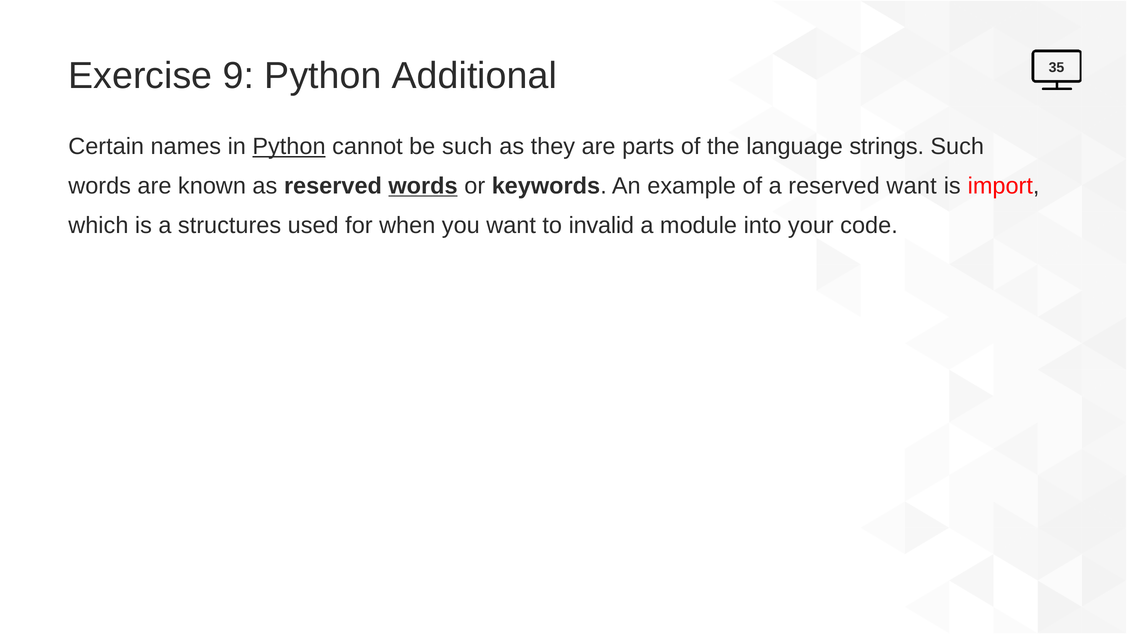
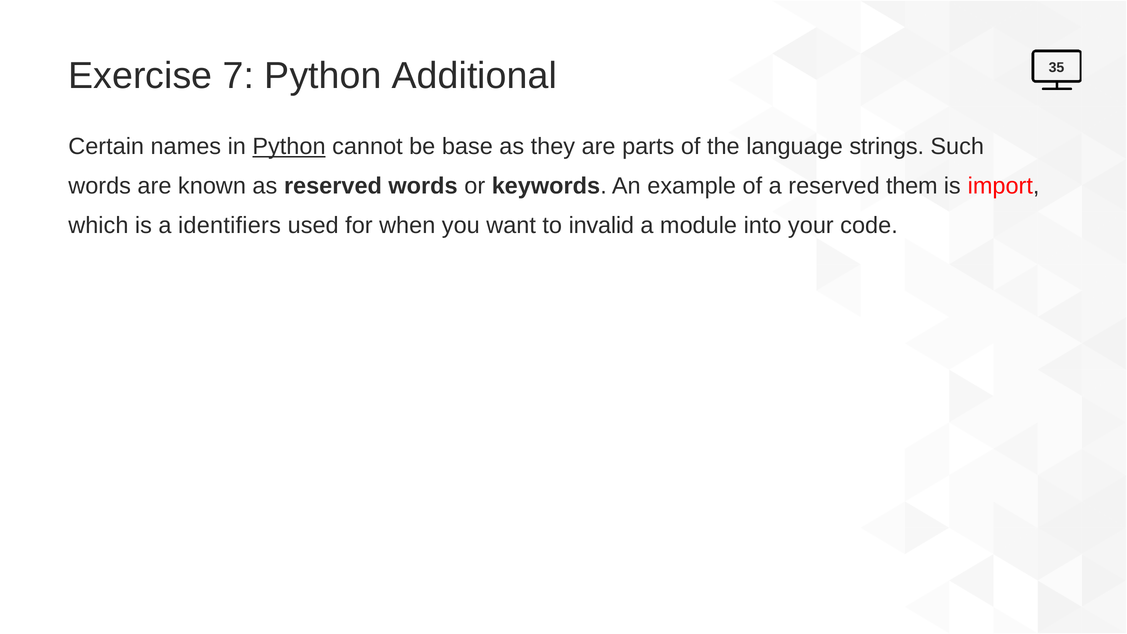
9: 9 -> 7 (238, 76)
be such: such -> base (467, 146)
words underline: present -> none (423, 186)
reserved want: want -> them (912, 186)
structures: structures -> identifiers (229, 225)
